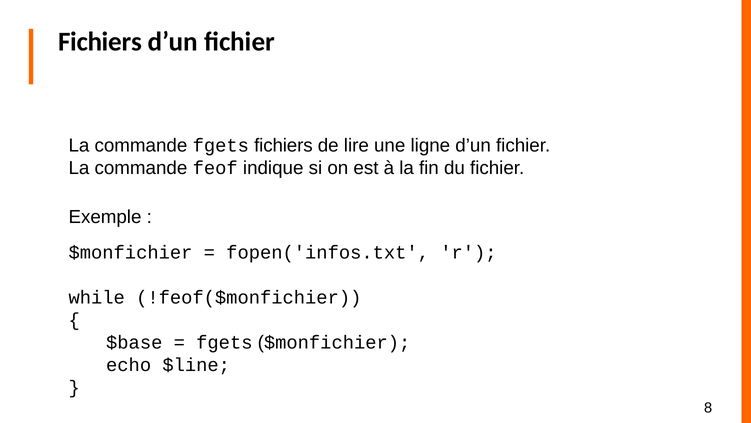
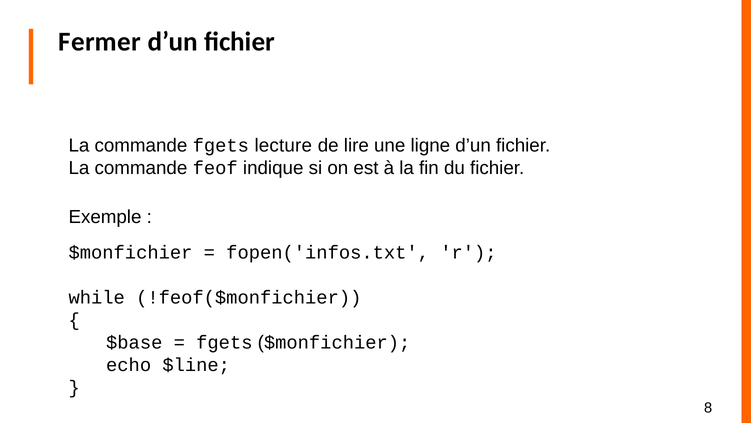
Fichiers: Fichiers -> Fermer (100, 42)
fgets fichiers: fichiers -> lecture (283, 145)
